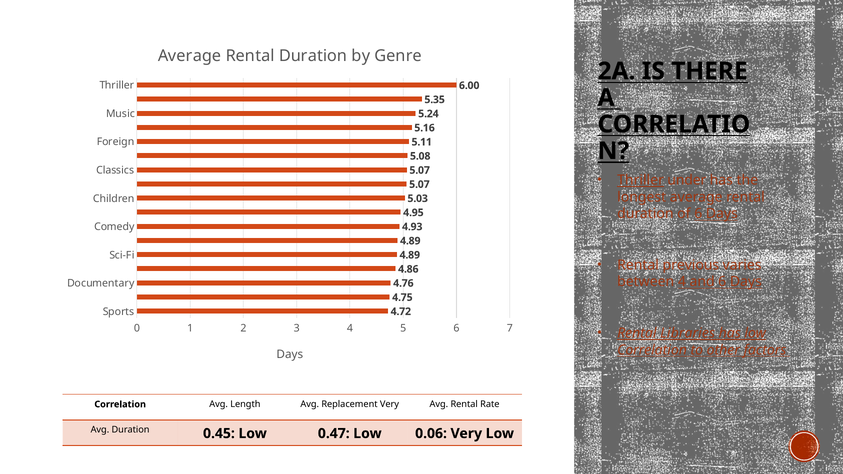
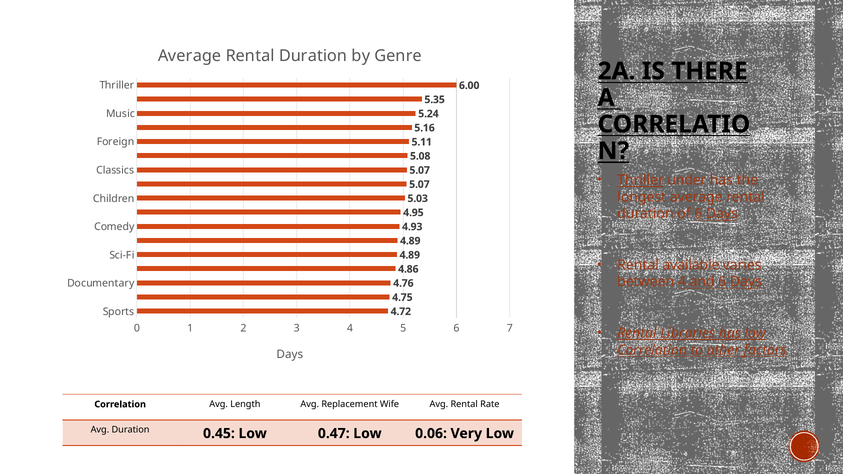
previous: previous -> available (691, 265)
Replacement Very: Very -> Wife (390, 404)
